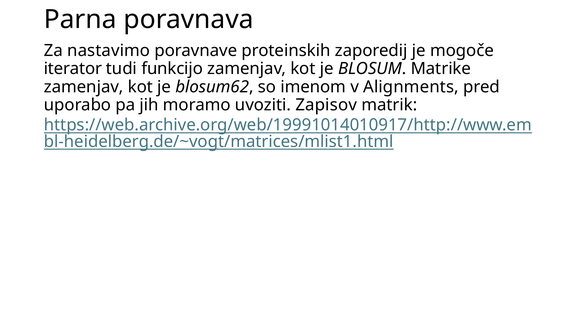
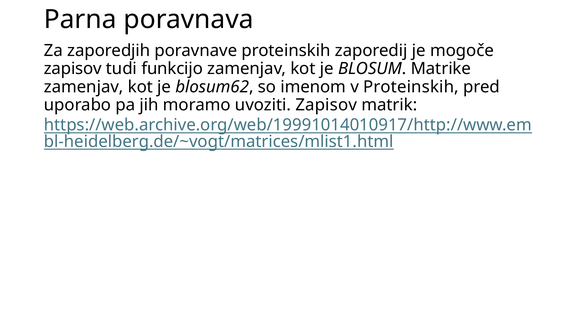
nastavimo: nastavimo -> zaporedjih (109, 51)
iterator: iterator -> zapisov (73, 69)
v Alignments: Alignments -> Proteinskih (411, 87)
